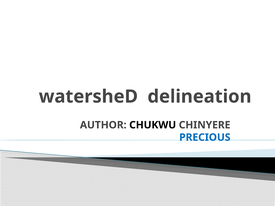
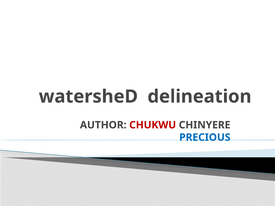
CHUKWU colour: black -> red (153, 125)
